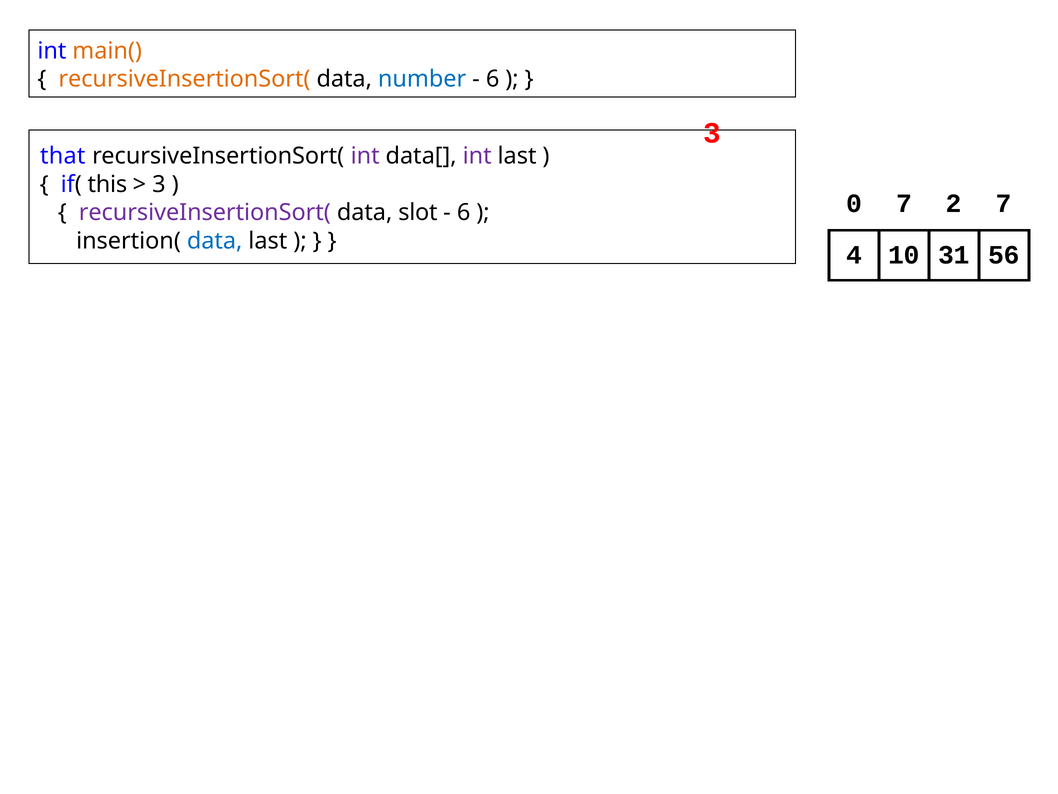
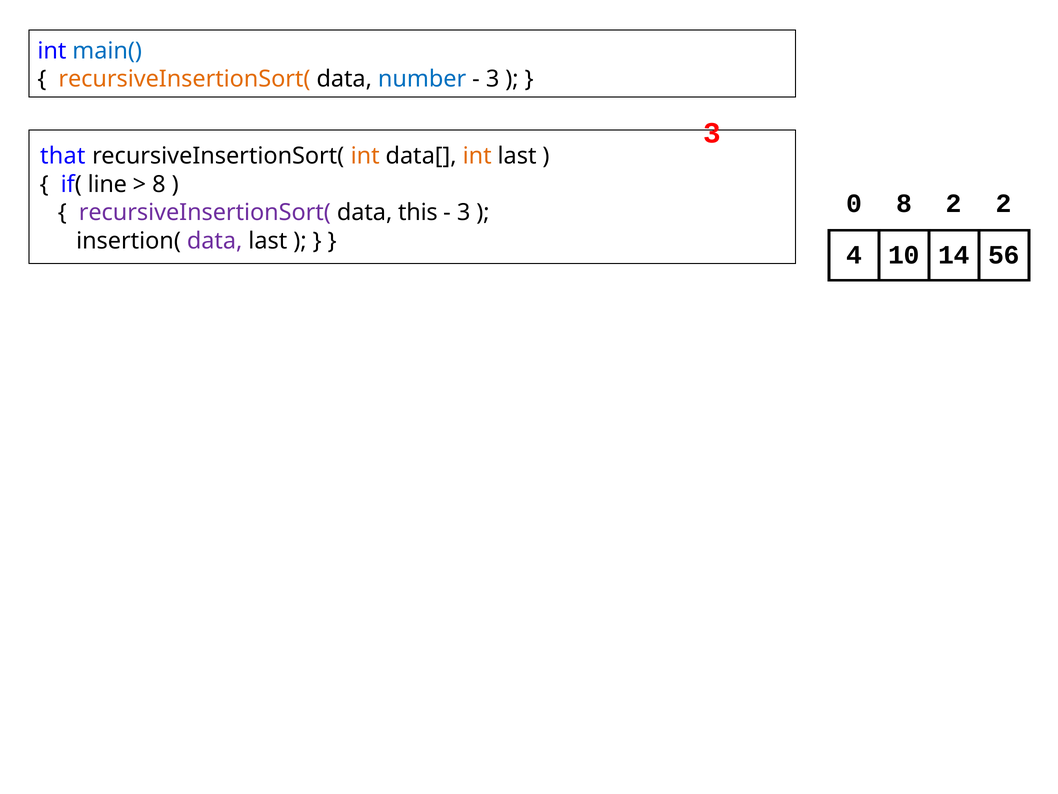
main( colour: orange -> blue (107, 51)
6: 6 -> 3 (493, 79)
int colour: purple -> orange (365, 156)
int colour: purple -> orange (477, 156)
this: this -> line (107, 184)
3: 3 -> 8 (159, 184)
0 7: 7 -> 8 (904, 203)
2 7: 7 -> 2 (1004, 203)
slot: slot -> this (418, 212)
6: 6 -> 3 (464, 212)
data colour: blue -> purple (215, 241)
31: 31 -> 14 (954, 255)
